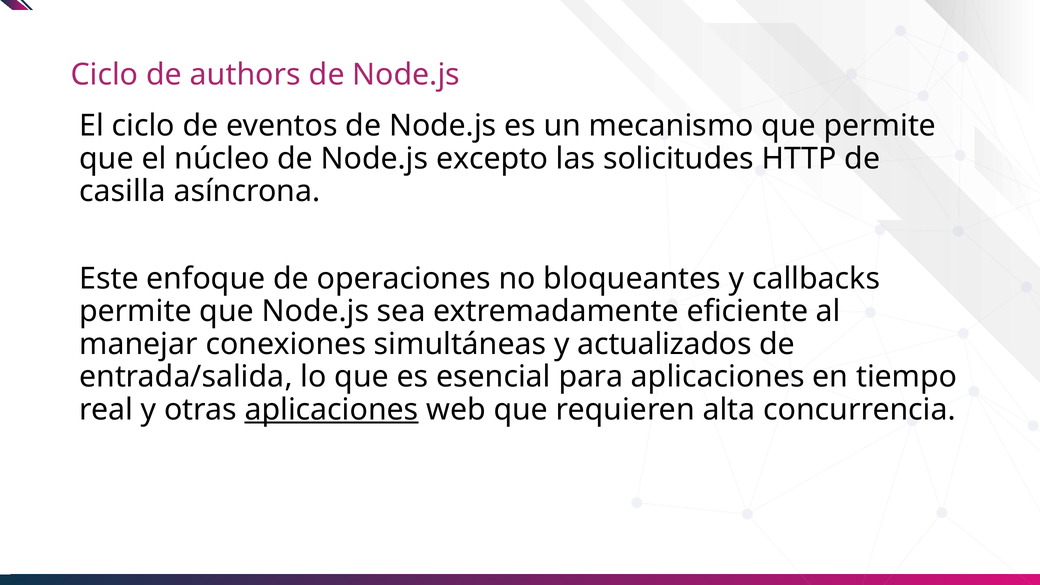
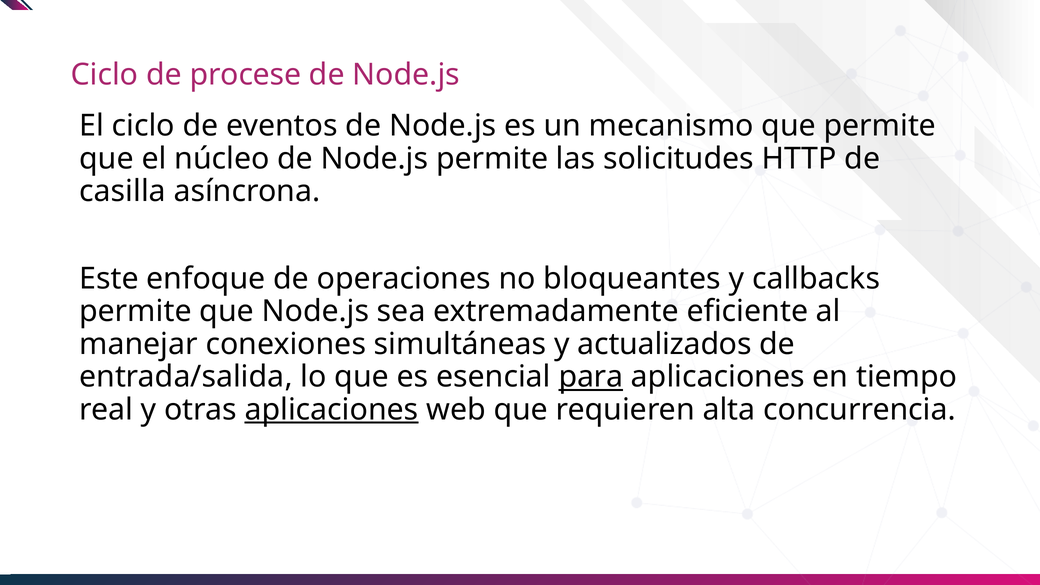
authors: authors -> procese (245, 75)
Node.js excepto: excepto -> permite (492, 159)
para underline: none -> present (591, 377)
